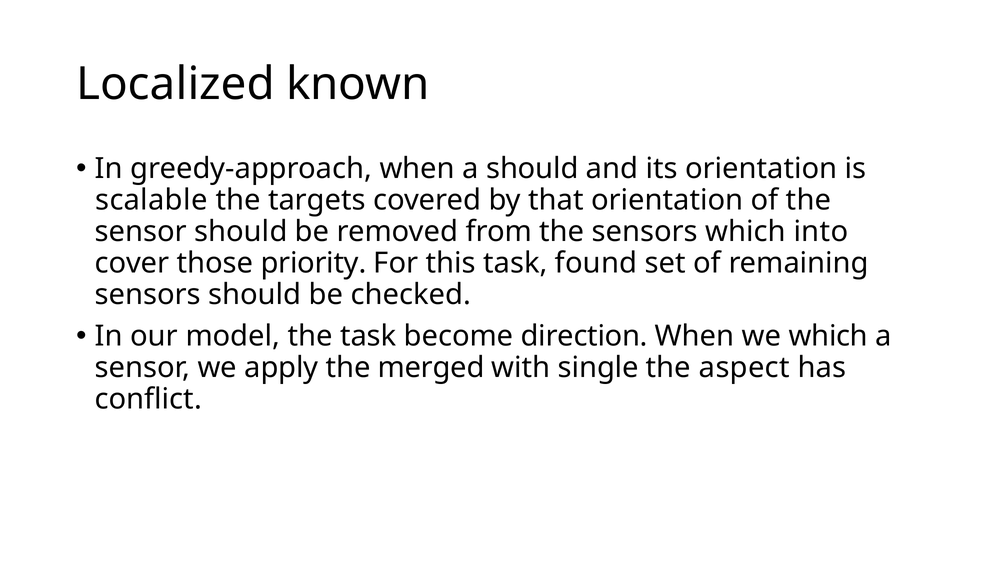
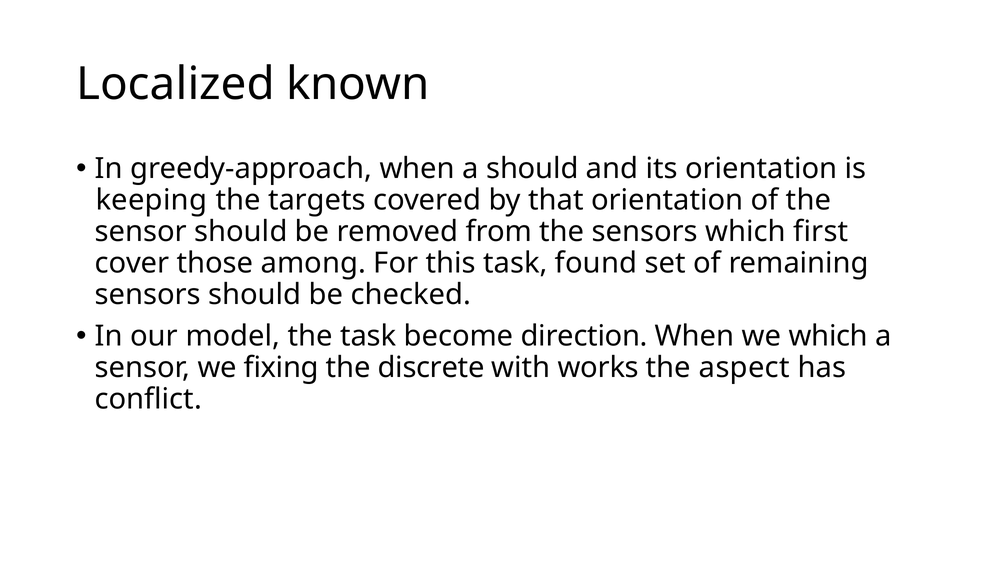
scalable: scalable -> keeping (151, 200)
into: into -> first (821, 232)
priority: priority -> among (313, 263)
apply: apply -> fixing (281, 368)
merged: merged -> discrete (431, 368)
single: single -> works (598, 368)
